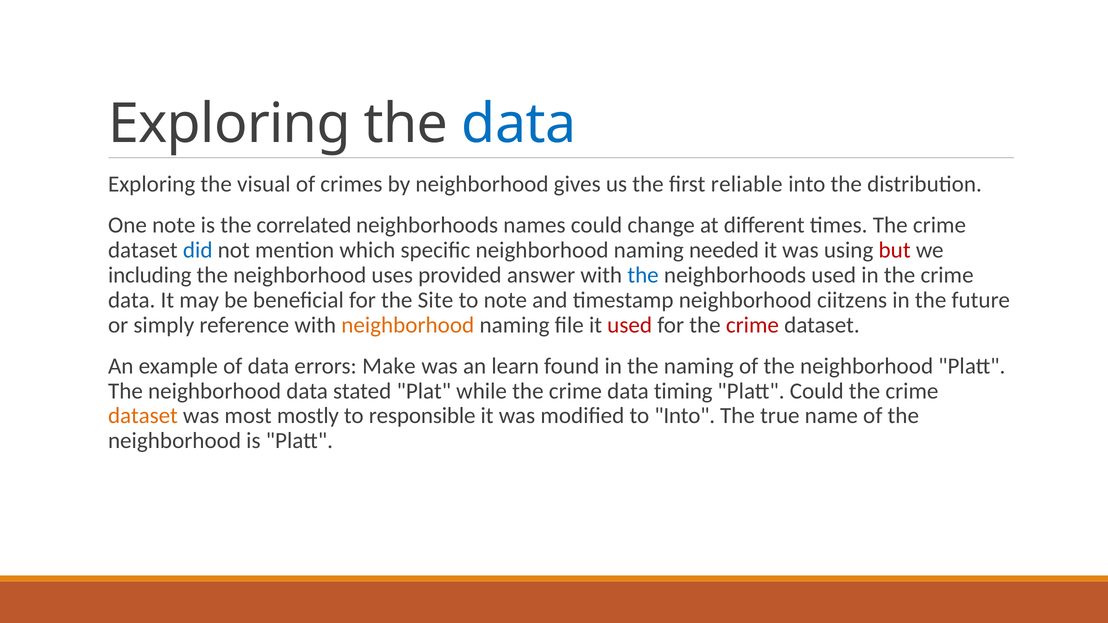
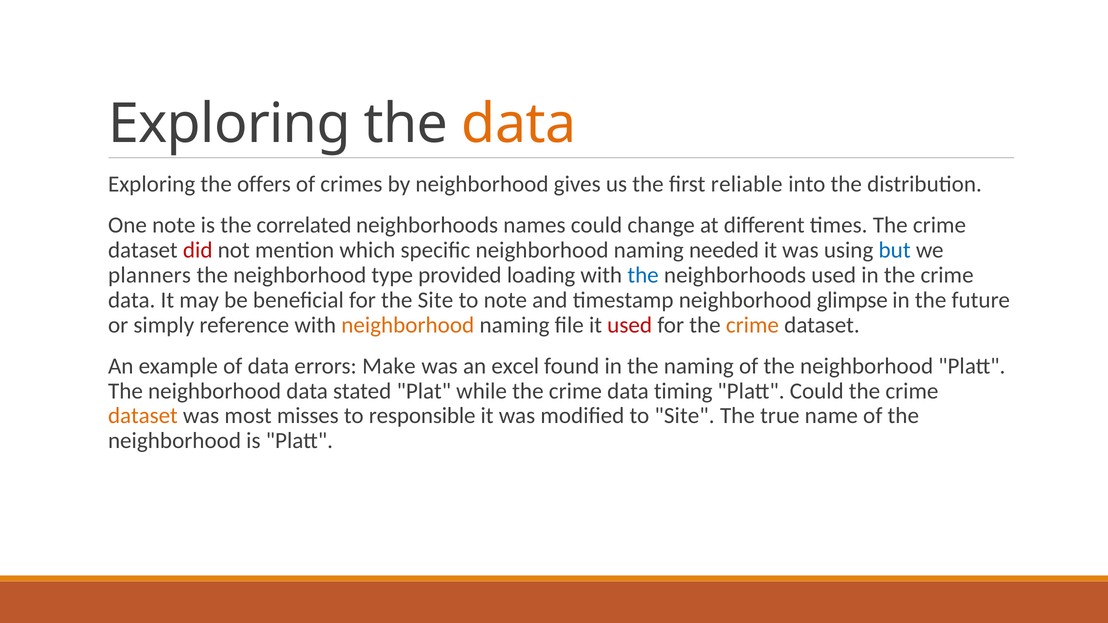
data colour: blue -> orange (519, 124)
visual: visual -> offers (264, 184)
did colour: blue -> red (198, 250)
but colour: red -> blue (895, 250)
including: including -> planners (150, 275)
uses: uses -> type (392, 275)
answer: answer -> loading (541, 275)
ciitzens: ciitzens -> glimpse (852, 300)
crime colour: red -> orange (752, 325)
learn: learn -> excel (515, 366)
mostly: mostly -> misses (308, 416)
to Into: Into -> Site (685, 416)
